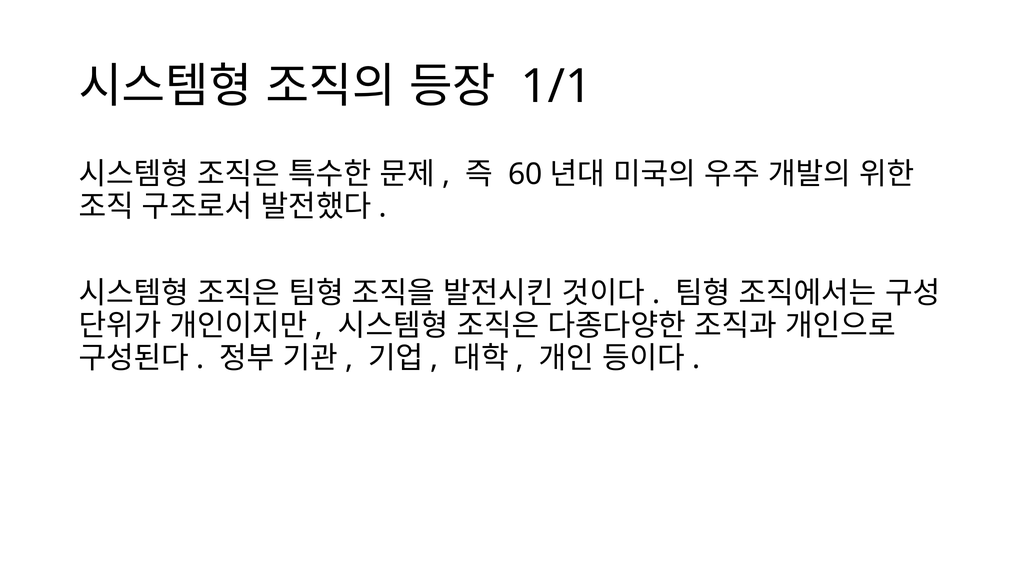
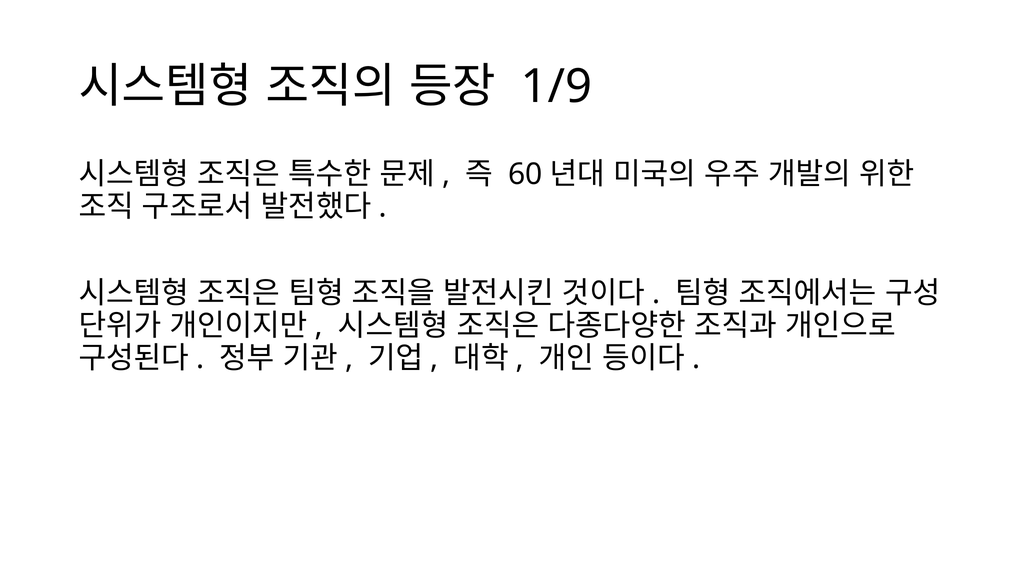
1/1: 1/1 -> 1/9 (557, 87)
